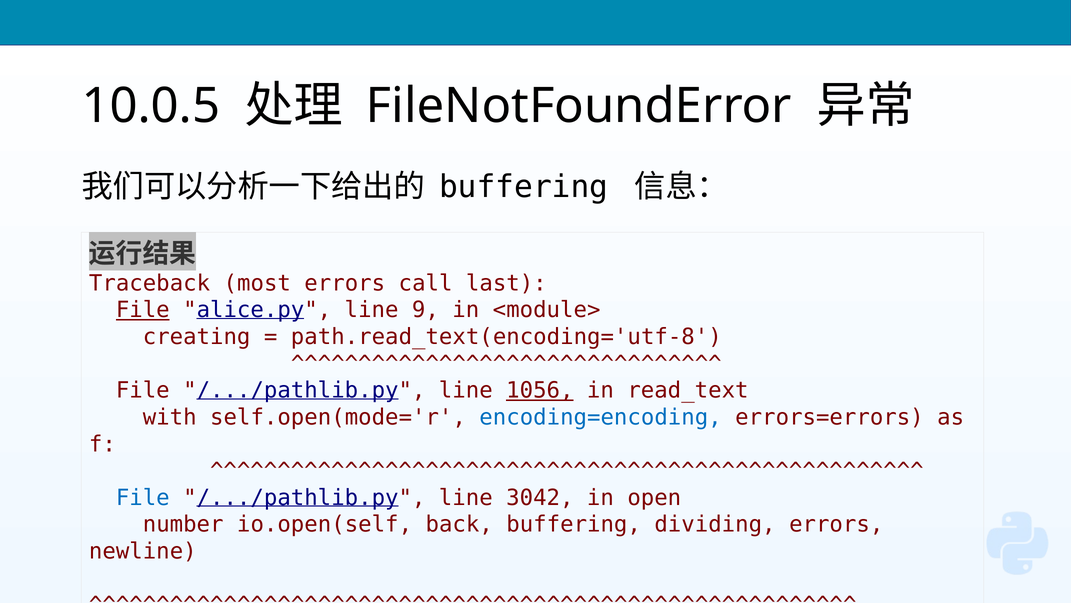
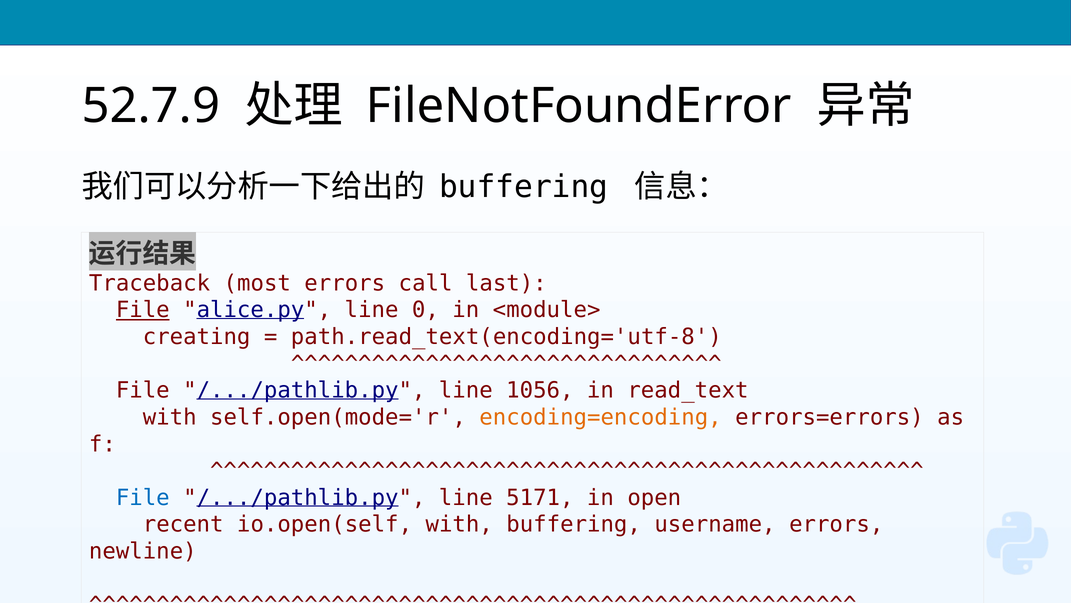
10.0.5: 10.0.5 -> 52.7.9 (151, 106)
9: 9 -> 0 (425, 310)
1056 underline: present -> none (540, 390)
encoding=encoding colour: blue -> orange (601, 417)
3042: 3042 -> 5171 (540, 497)
number: number -> recent (183, 524)
io.open(self back: back -> with (459, 524)
dividing: dividing -> username (715, 524)
